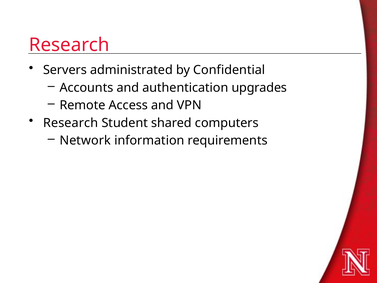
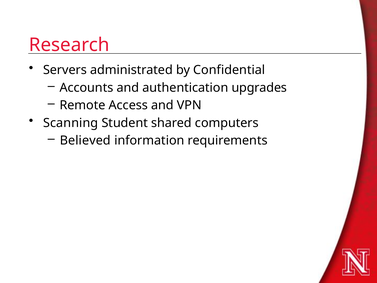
Research: Research -> Scanning (71, 123)
Network: Network -> Believed (85, 140)
